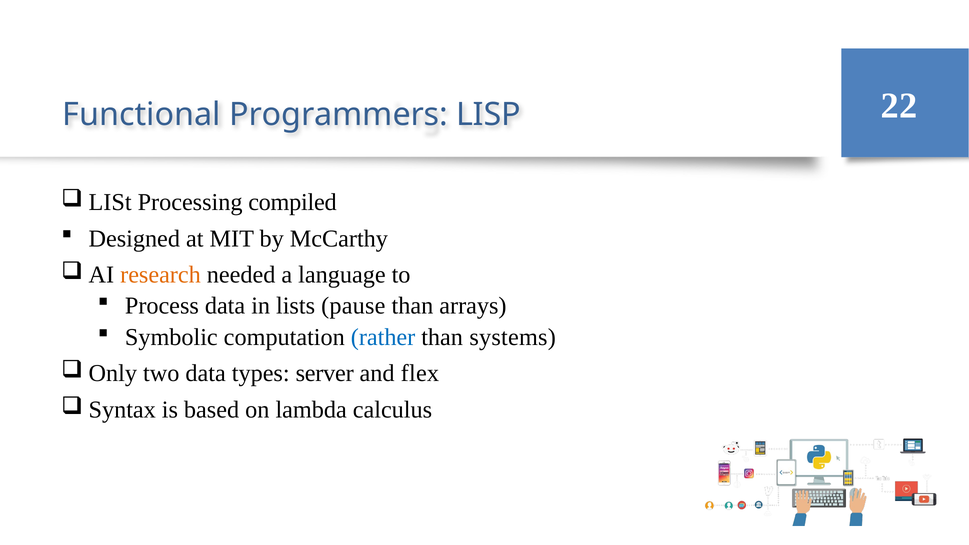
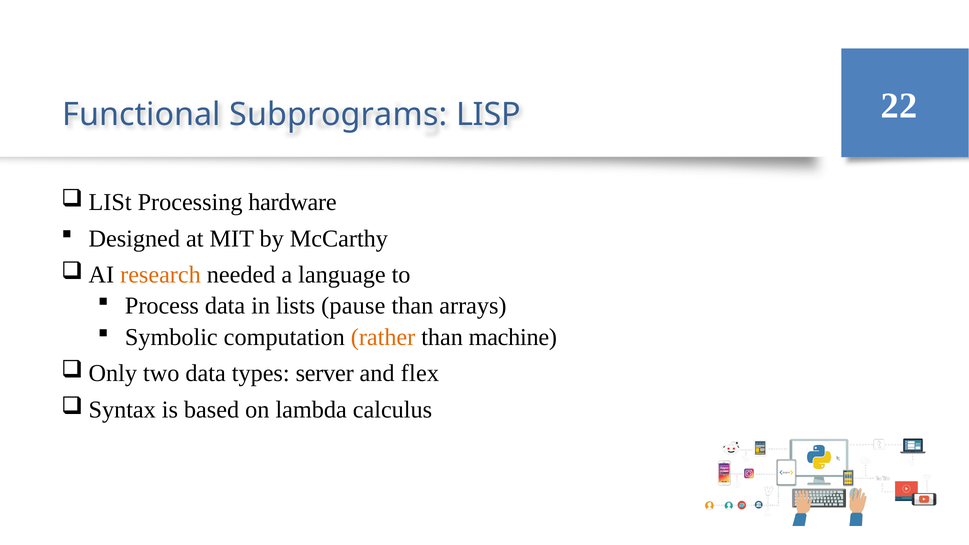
Programmers: Programmers -> Subprograms (338, 115)
compiled: compiled -> hardware (292, 202)
rather colour: blue -> orange (383, 337)
systems: systems -> machine (513, 337)
